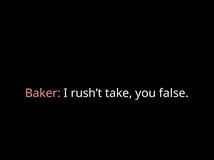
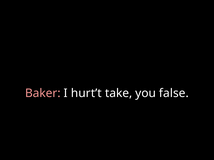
rush’t: rush’t -> hurt’t (86, 93)
